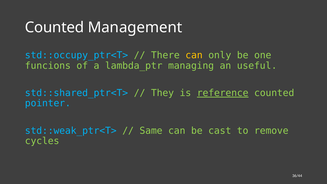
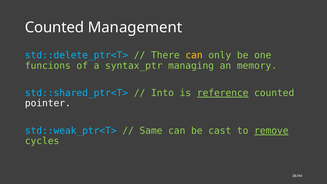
std::occupy_ptr<T>: std::occupy_ptr<T> -> std::delete_ptr<T> (76, 55)
lambda_ptr: lambda_ptr -> syntax_ptr (134, 66)
useful: useful -> memory (257, 66)
They: They -> Into (162, 93)
pointer colour: light blue -> white (48, 103)
remove underline: none -> present (271, 131)
